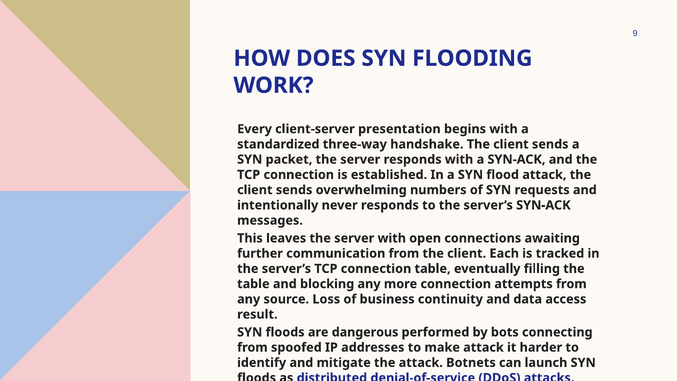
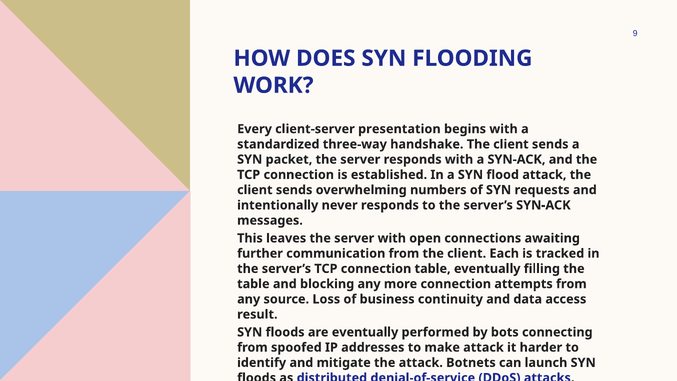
are dangerous: dangerous -> eventually (365, 332)
